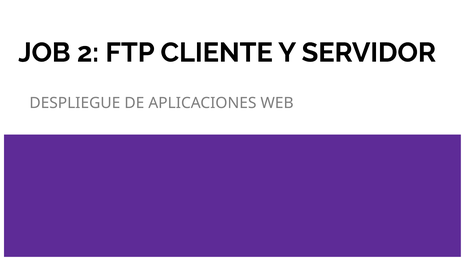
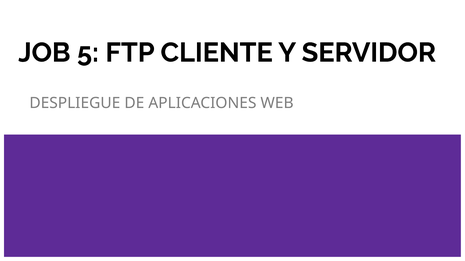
2: 2 -> 5 (88, 53)
